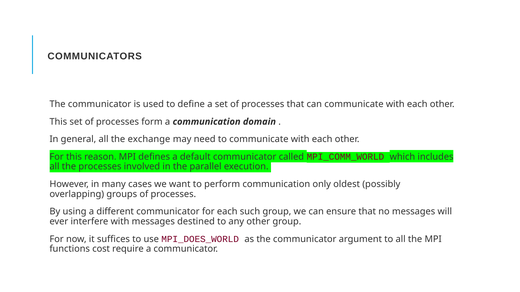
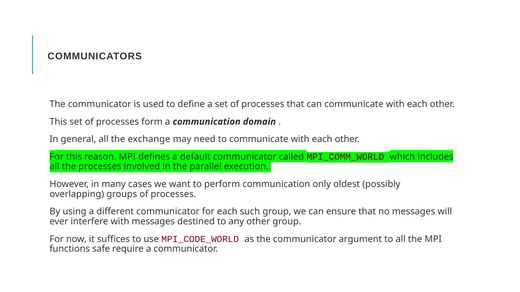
MPI_DOES_WORLD: MPI_DOES_WORLD -> MPI_CODE_WORLD (200, 239)
cost: cost -> safe (101, 249)
